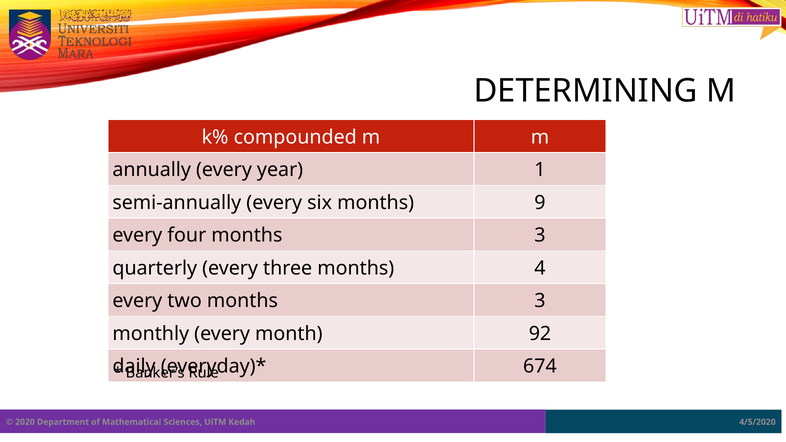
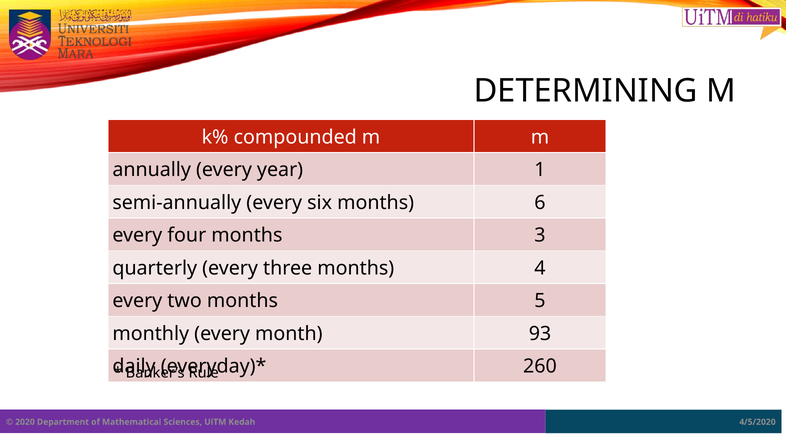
9: 9 -> 6 (540, 203)
two months 3: 3 -> 5 (540, 301)
92: 92 -> 93 (540, 334)
674: 674 -> 260 (540, 366)
